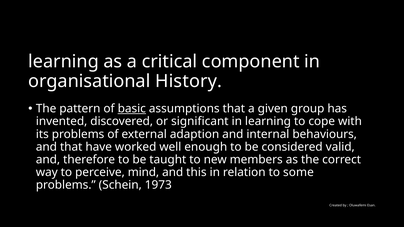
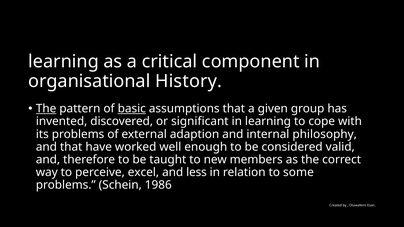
The underline: none -> present (46, 109)
behaviours: behaviours -> philosophy (325, 134)
mind: mind -> excel (143, 172)
this: this -> less (196, 172)
1973: 1973 -> 1986 (158, 185)
